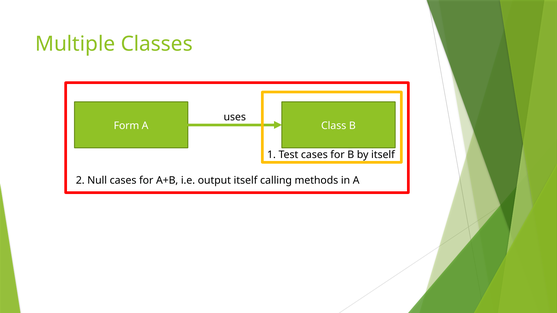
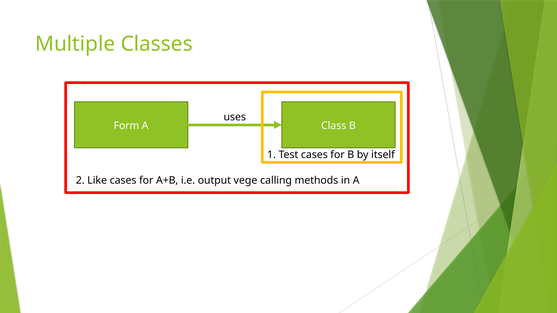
Null: Null -> Like (97, 180)
output itself: itself -> vege (245, 180)
